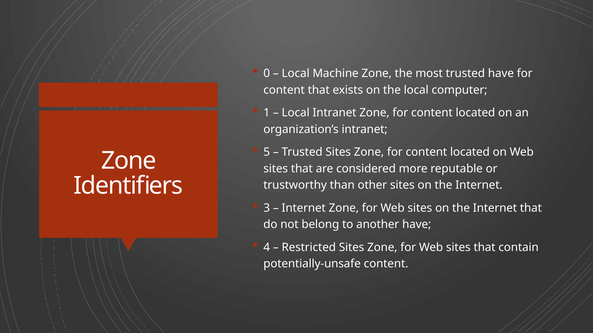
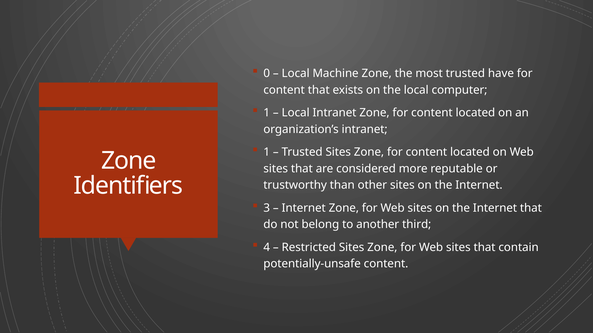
5: 5 -> 1 (267, 152)
another have: have -> third (417, 225)
